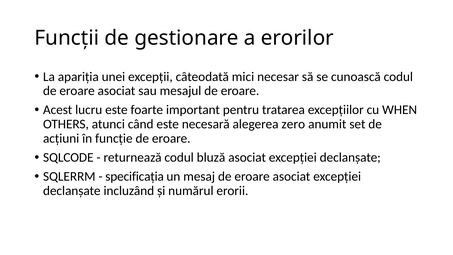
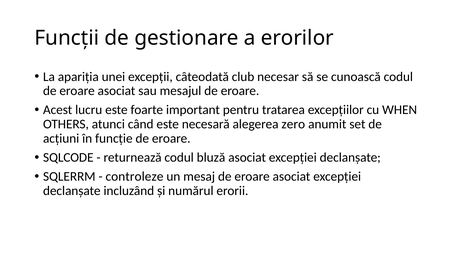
mici: mici -> club (243, 77)
specificaţia: specificaţia -> controleze (134, 176)
